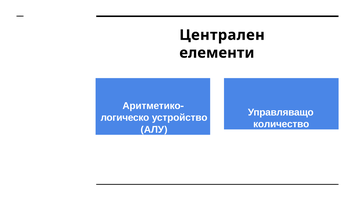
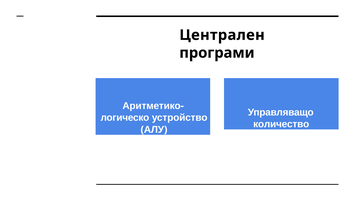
елементи: елементи -> програми (217, 53)
